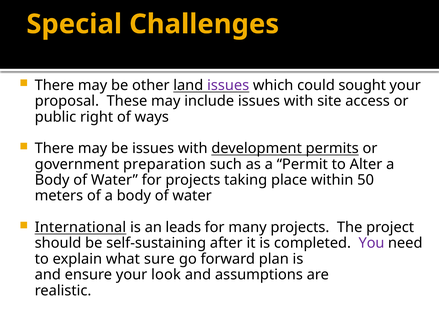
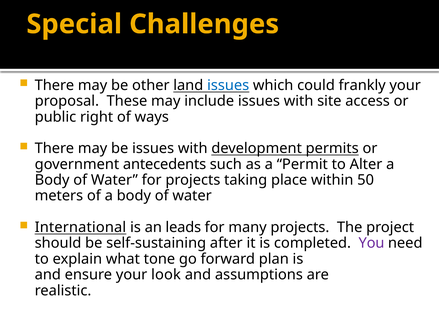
issues colour: purple -> blue (228, 85)
sought: sought -> frankly (362, 85)
preparation: preparation -> antecedents (165, 164)
sure: sure -> tone (159, 259)
